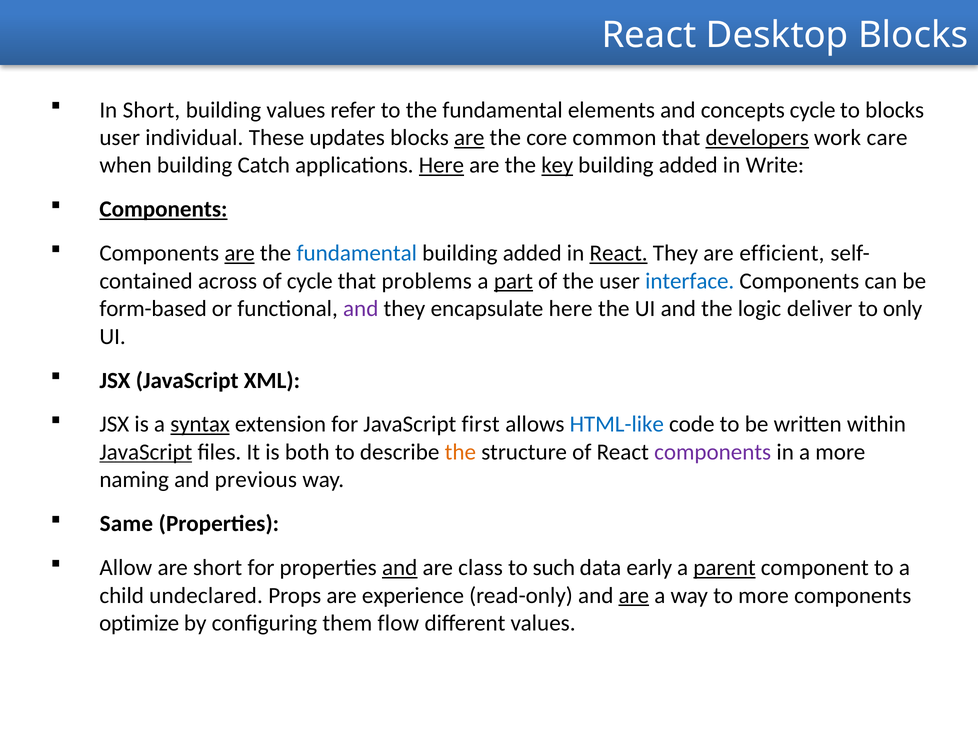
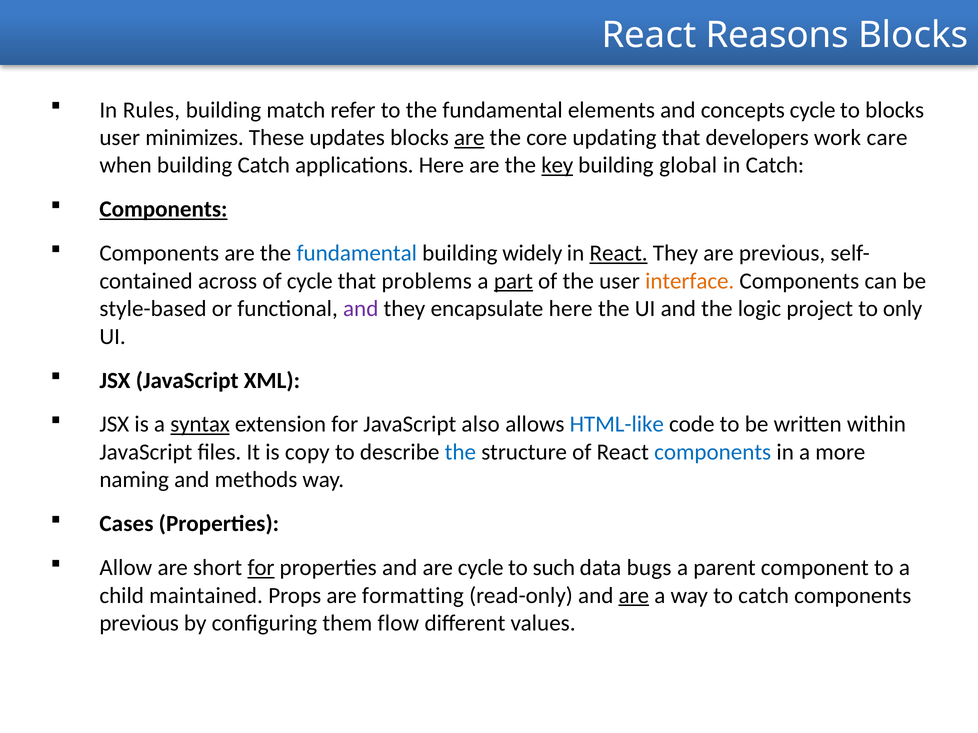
Desktop: Desktop -> Reasons (777, 35)
In Short: Short -> Rules (151, 110)
building values: values -> match (296, 110)
individual: individual -> minimizes (195, 138)
common: common -> updating (615, 138)
developers underline: present -> none (757, 138)
Here underline: present -> none (441, 165)
added: added -> global (688, 165)
in Write: Write -> Catch (775, 165)
are underline: present -> none (240, 253)
added: added -> widely (532, 253)
are efficient: efficient -> previous (782, 253)
interface colour: blue -> orange (690, 281)
form-based: form-based -> style-based (153, 309)
deliver: deliver -> project (820, 309)
first: first -> also (481, 425)
JavaScript underline: present -> none (146, 452)
both: both -> copy (307, 452)
the colour: orange -> blue (460, 452)
components colour: purple -> blue (713, 452)
previous: previous -> methods (256, 480)
Same: Same -> Cases (126, 524)
for underline: none -> present (261, 568)
and underline: present -> none (400, 568)
are class: class -> cycle (481, 568)
early: early -> bugs (649, 568)
parent underline: present -> none (725, 568)
undeclared: undeclared -> maintained (206, 596)
experience: experience -> formatting (413, 596)
to more: more -> catch (764, 596)
optimize: optimize -> previous (139, 624)
